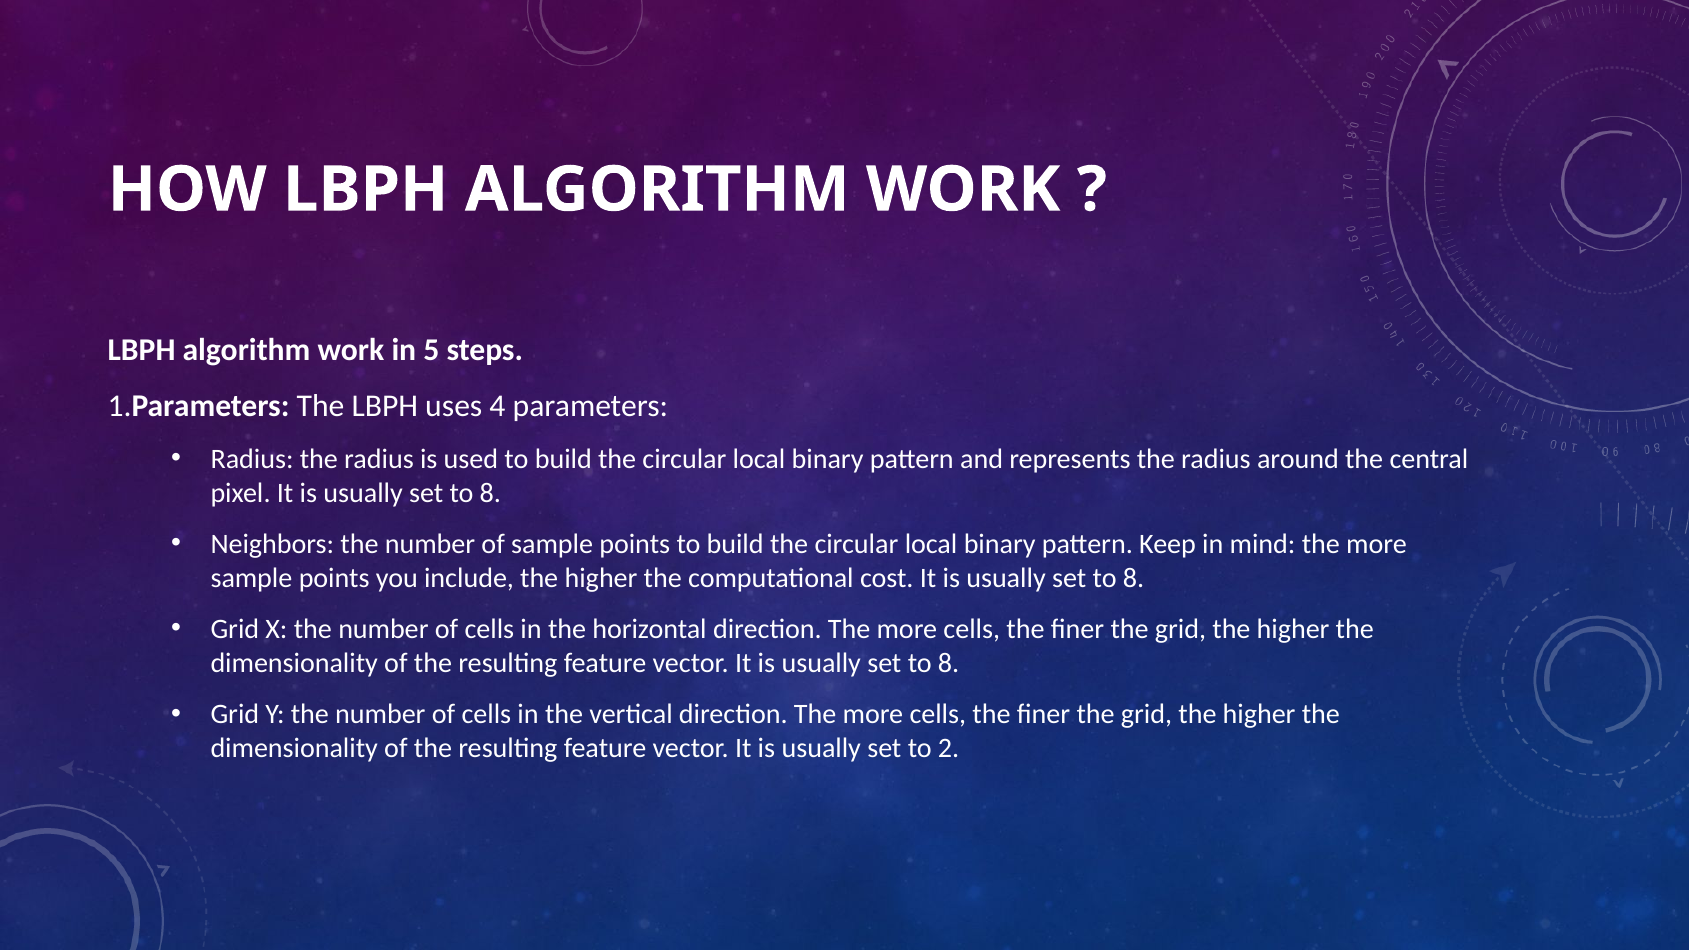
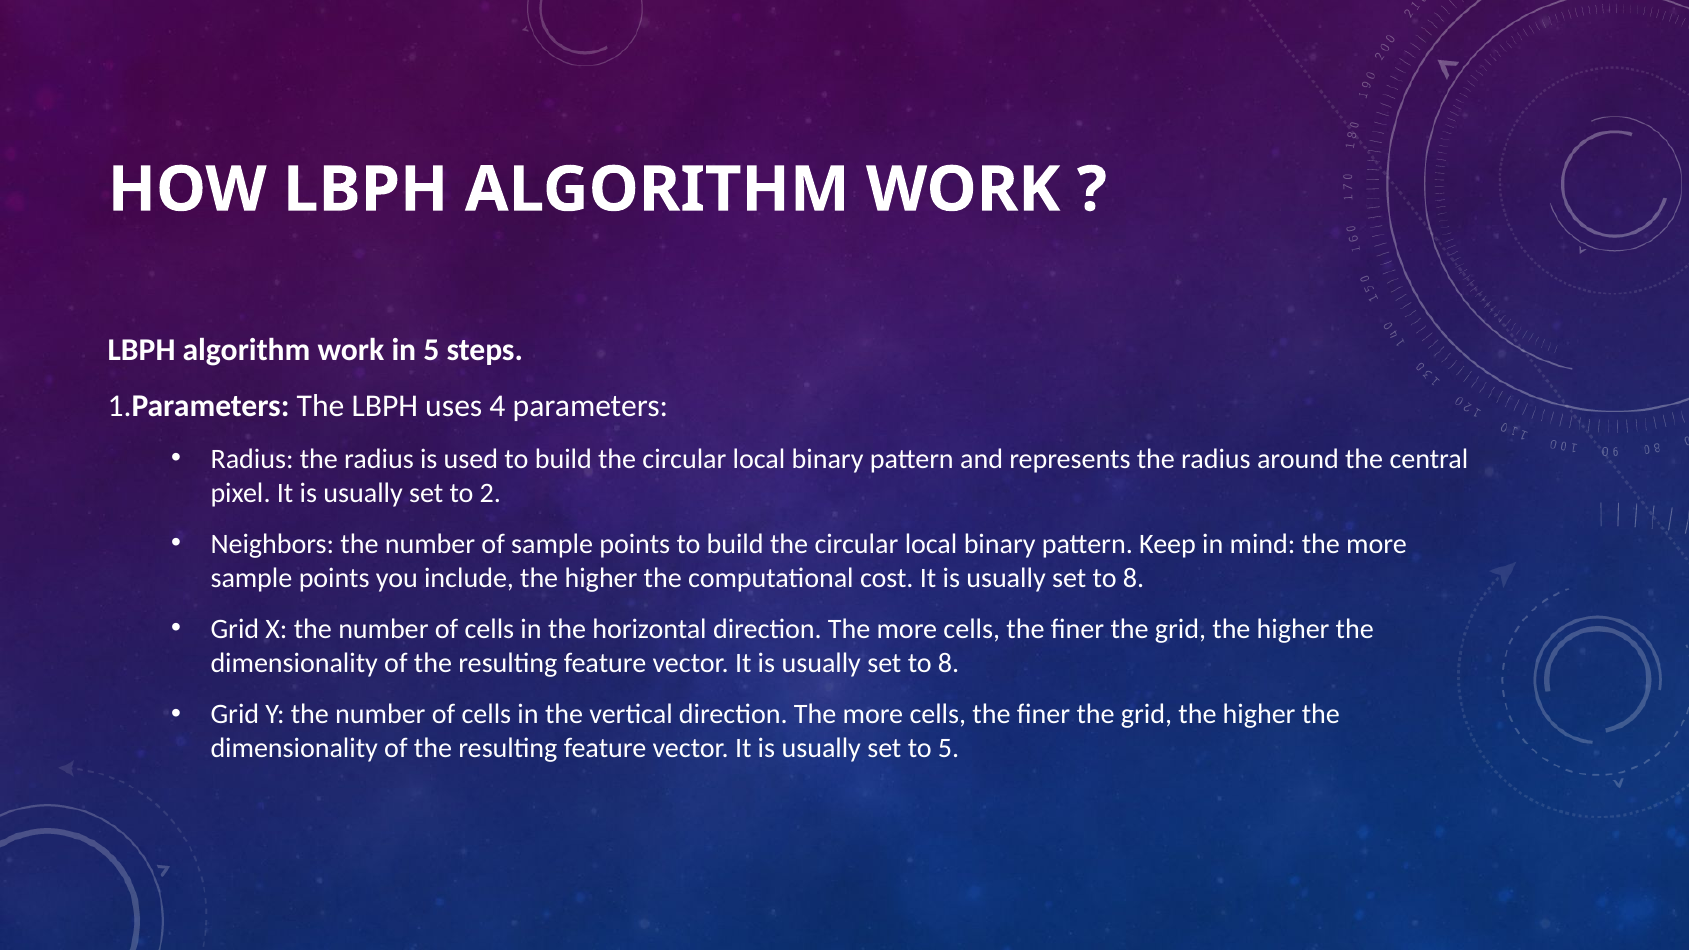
8: 8 -> 2 (490, 493)
to 2: 2 -> 5 (949, 748)
